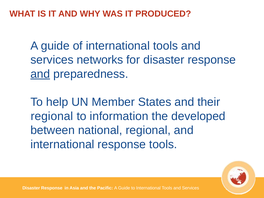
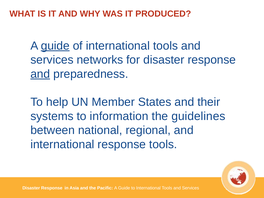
guide underline: none -> present (55, 46)
regional: regional -> systems (52, 116)
developed: developed -> guidelines (198, 116)
